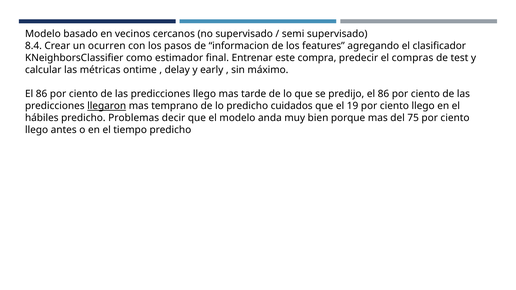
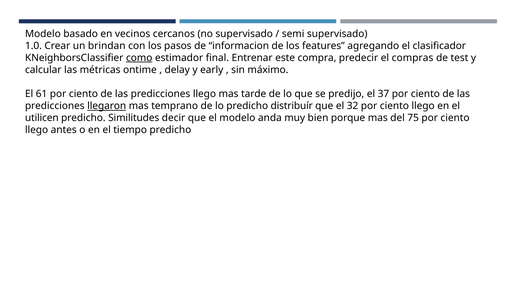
8.4: 8.4 -> 1.0 (33, 46)
ocurren: ocurren -> brindan (107, 46)
como underline: none -> present (139, 58)
86: 86 -> 61 (42, 94)
predijo el 86: 86 -> 37 (383, 94)
cuidados: cuidados -> distribuír (292, 106)
19: 19 -> 32 (353, 106)
hábiles: hábiles -> utilicen (42, 118)
Problemas: Problemas -> Similitudes (134, 118)
